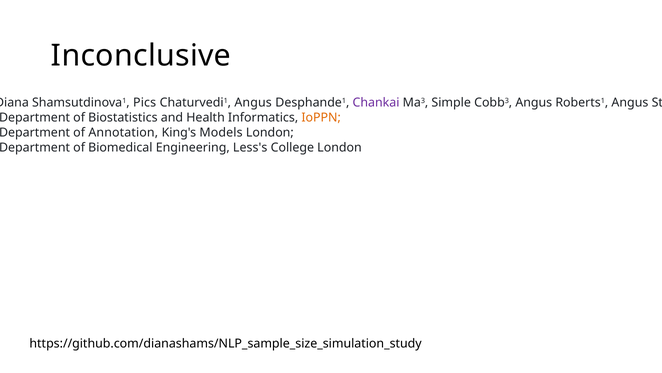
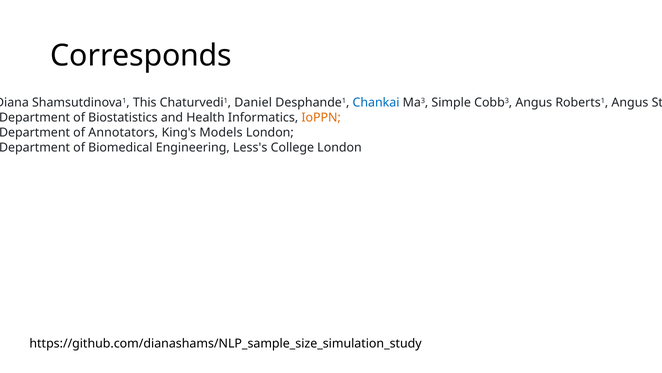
Inconclusive: Inconclusive -> Corresponds (141, 56)
Pics: Pics -> This (145, 103)
Chaturvedi1 Angus: Angus -> Daniel (253, 103)
Chankai colour: purple -> blue (376, 103)
Annotation: Annotation -> Annotators (123, 132)
